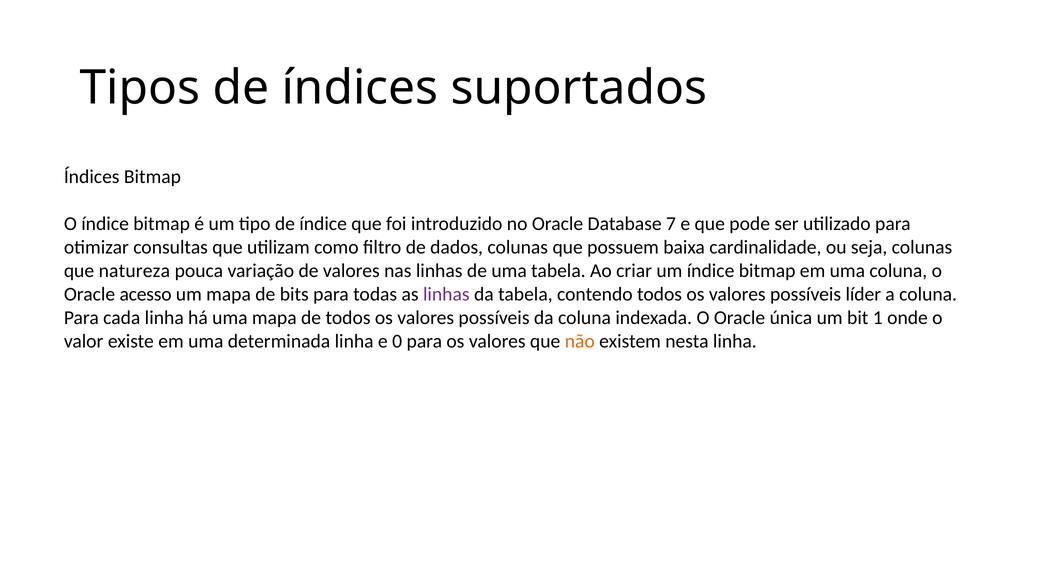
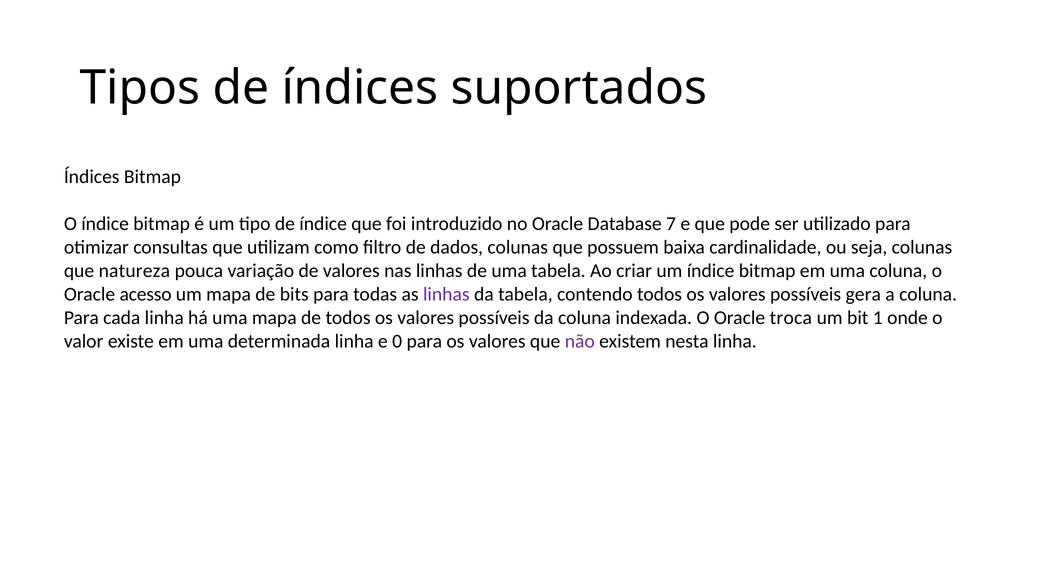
líder: líder -> gera (863, 295)
única: única -> troca (791, 318)
não colour: orange -> purple (580, 342)
